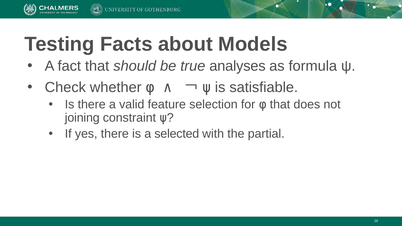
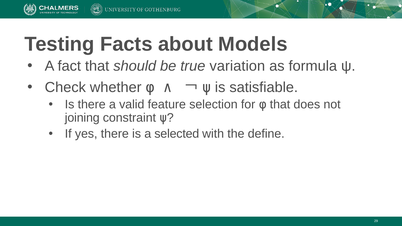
analyses: analyses -> variation (237, 66)
partial: partial -> define (266, 134)
